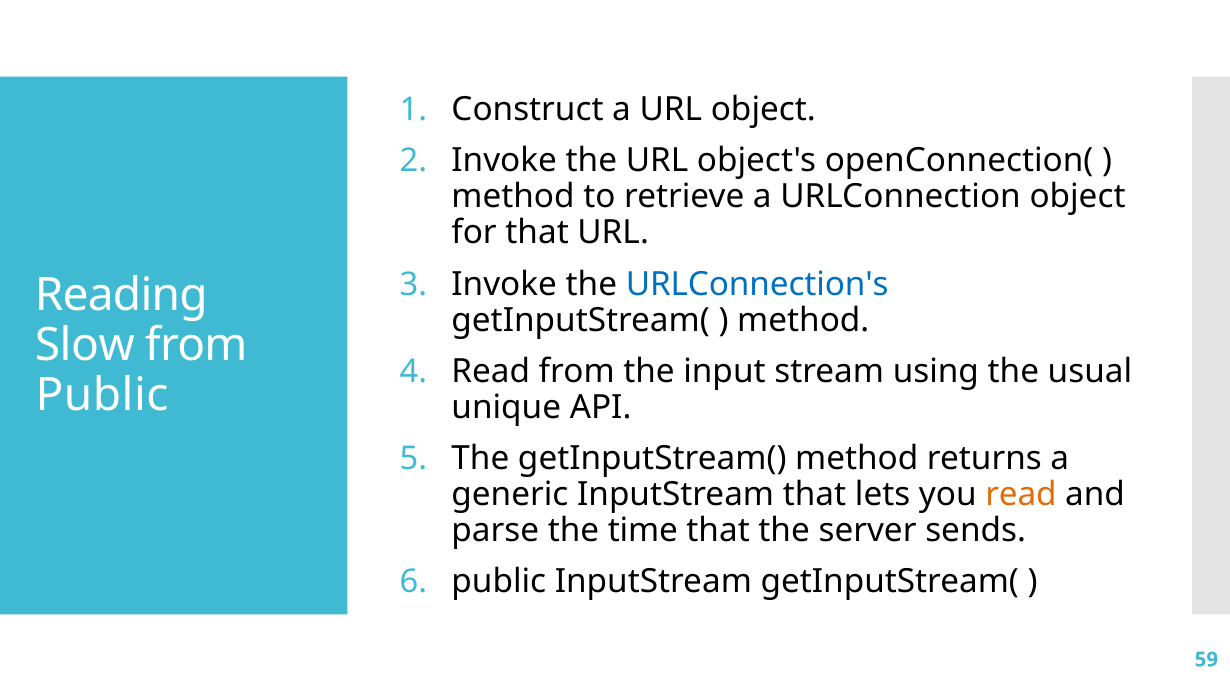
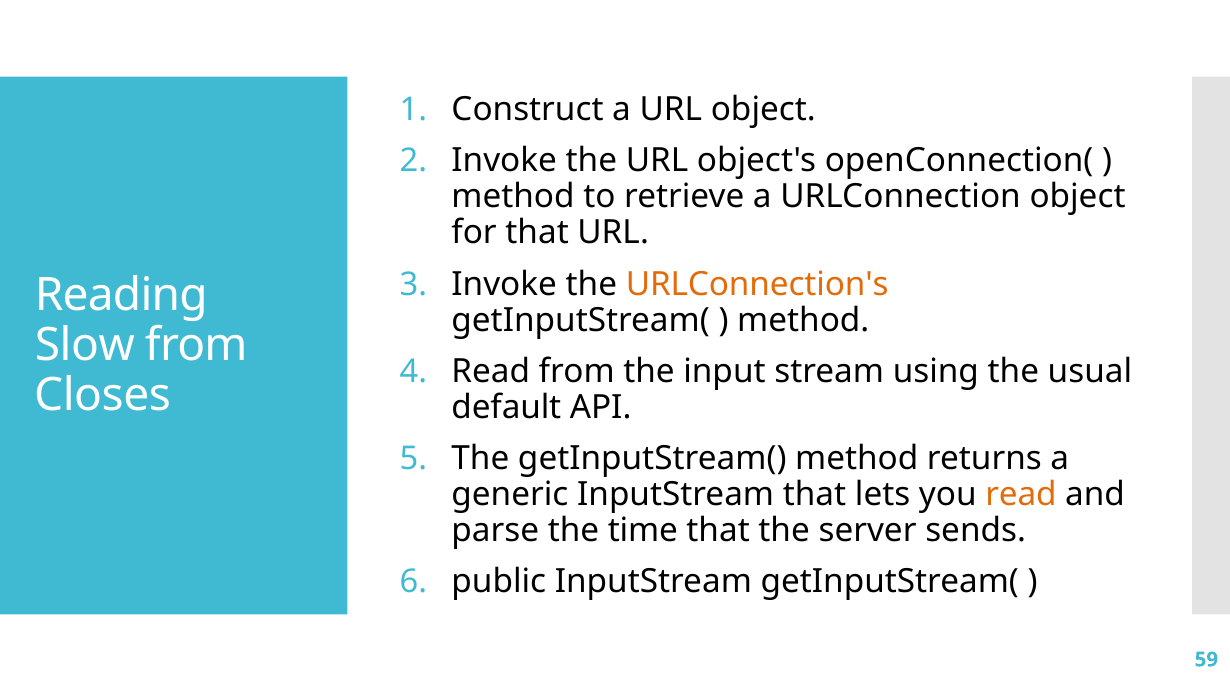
URLConnection's colour: blue -> orange (757, 284)
Public: Public -> Closes (102, 395)
unique: unique -> default (506, 407)
